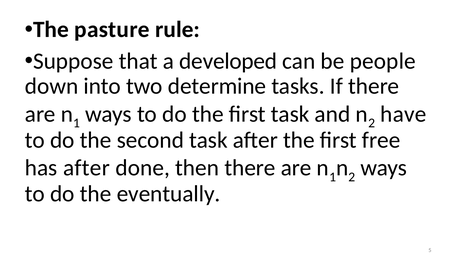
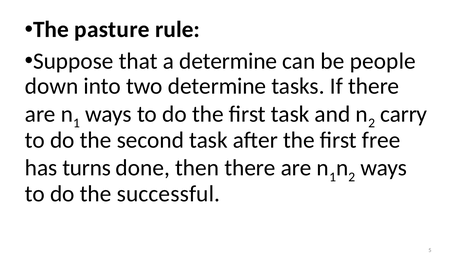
a developed: developed -> determine (228, 61)
have: have -> carry (404, 114)
has after: after -> turns (87, 168)
eventually: eventually -> successful (168, 194)
